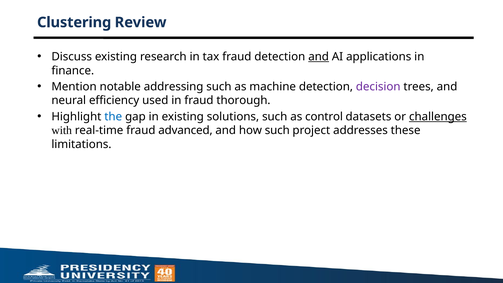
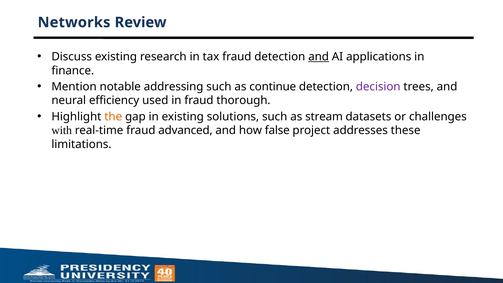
Clustering: Clustering -> Networks (74, 22)
machine: machine -> continue (273, 87)
the colour: blue -> orange (113, 117)
control: control -> stream (324, 117)
challenges underline: present -> none (438, 117)
how such: such -> false (277, 130)
